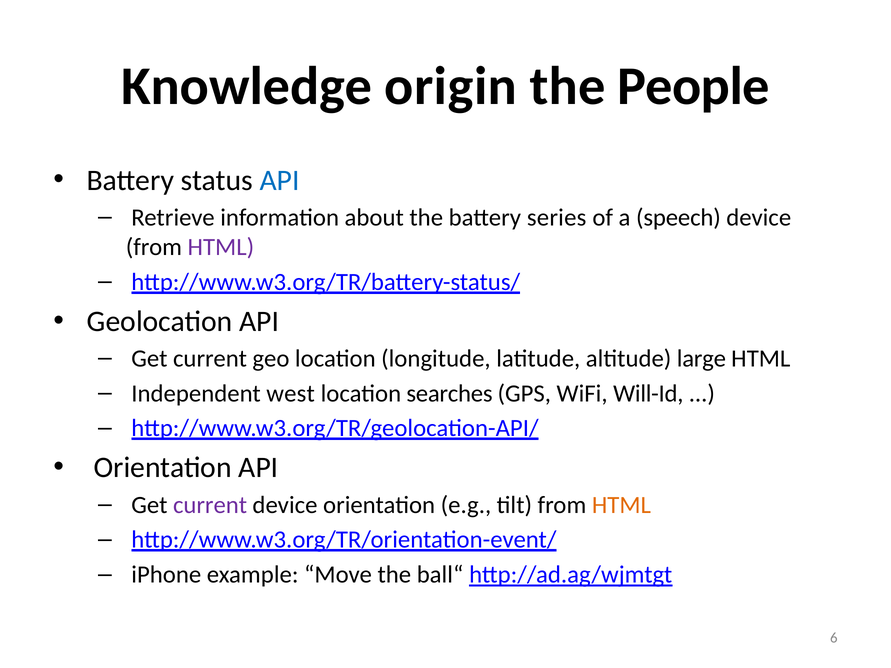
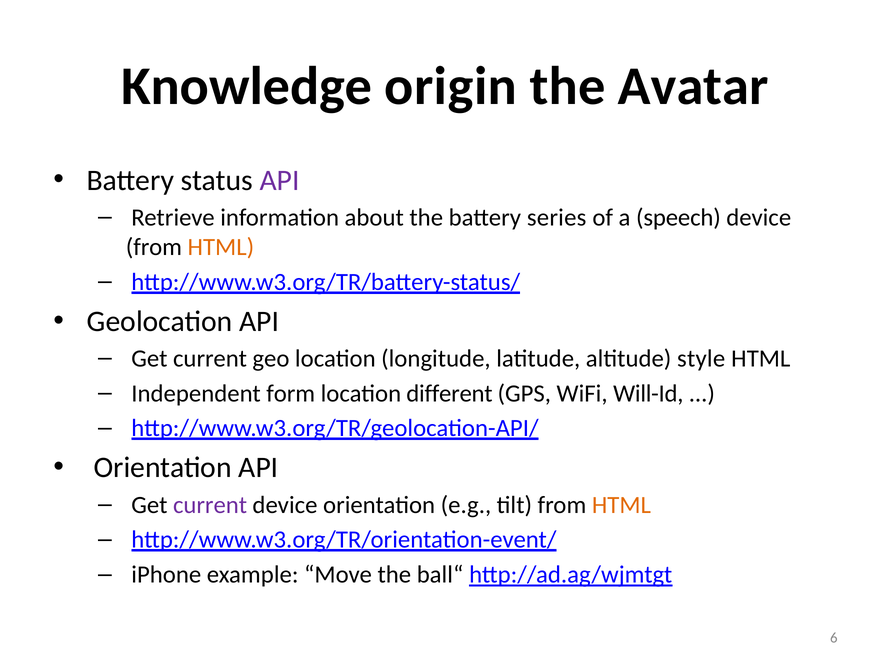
People: People -> Avatar (693, 86)
API colour: blue -> purple (280, 180)
HTML colour: purple -> orange (221, 247)
large: large -> style (701, 359)
west: west -> form (291, 394)
searches: searches -> different (449, 394)
